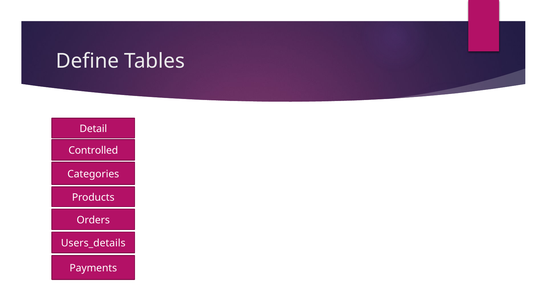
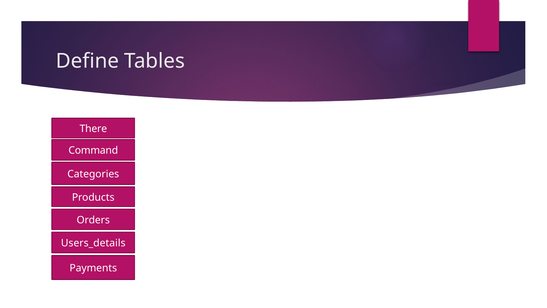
Detail: Detail -> There (93, 129)
Controlled: Controlled -> Command (93, 150)
